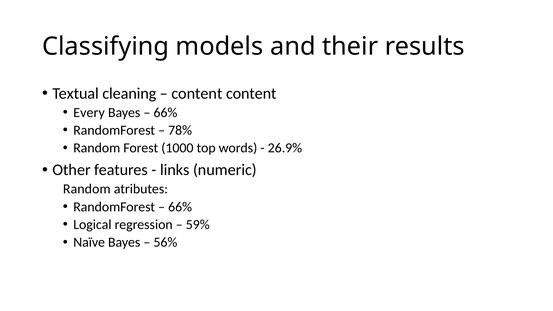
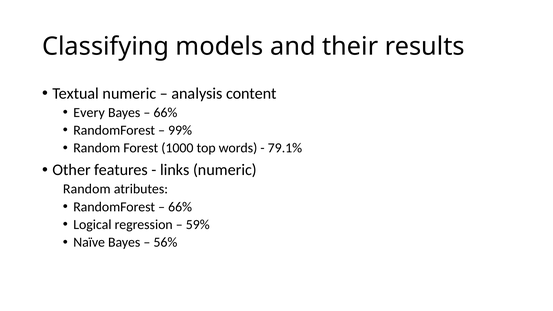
Textual cleaning: cleaning -> numeric (129, 93)
content: content -> analysis (197, 93)
78%: 78% -> 99% (180, 130)
26.9%: 26.9% -> 79.1% (285, 148)
